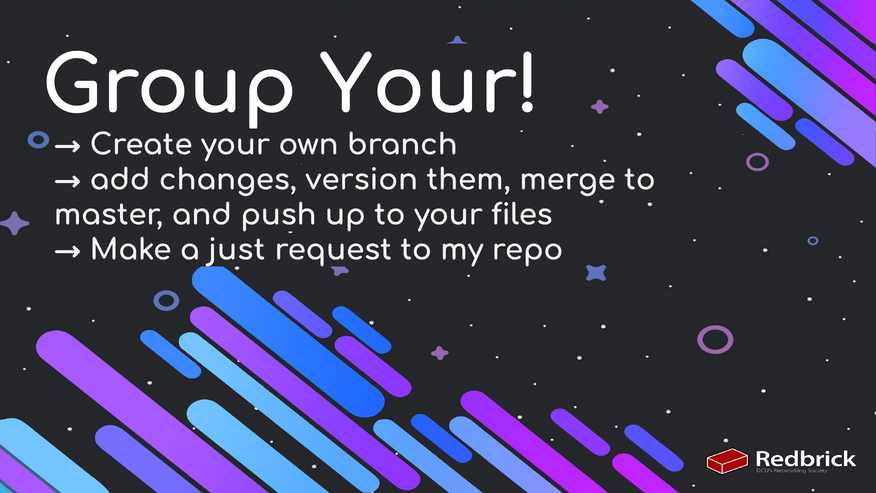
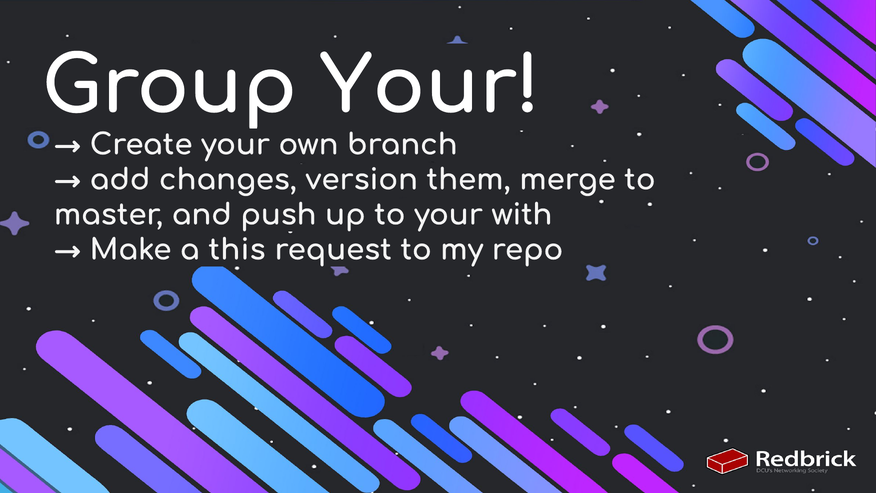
files: files -> with (522, 215)
just: just -> this (237, 250)
